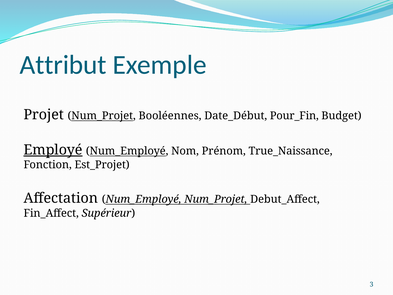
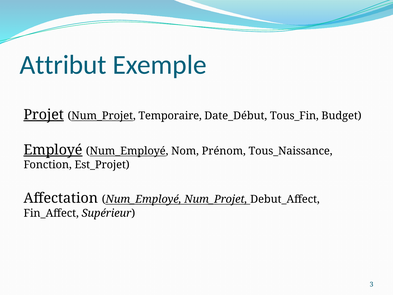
Projet underline: none -> present (44, 115)
Booléennes: Booléennes -> Temporaire (170, 116)
Pour_Fin: Pour_Fin -> Tous_Fin (294, 116)
True_Naissance: True_Naissance -> Tous_Naissance (291, 151)
